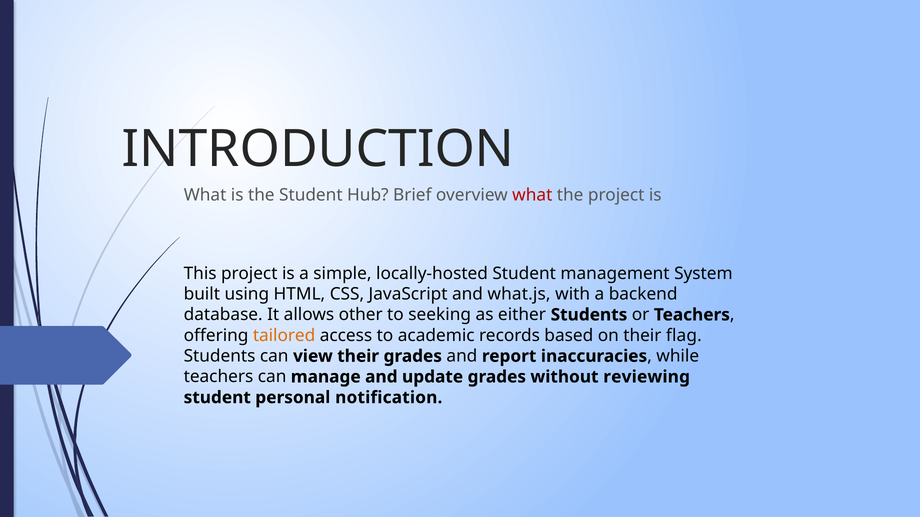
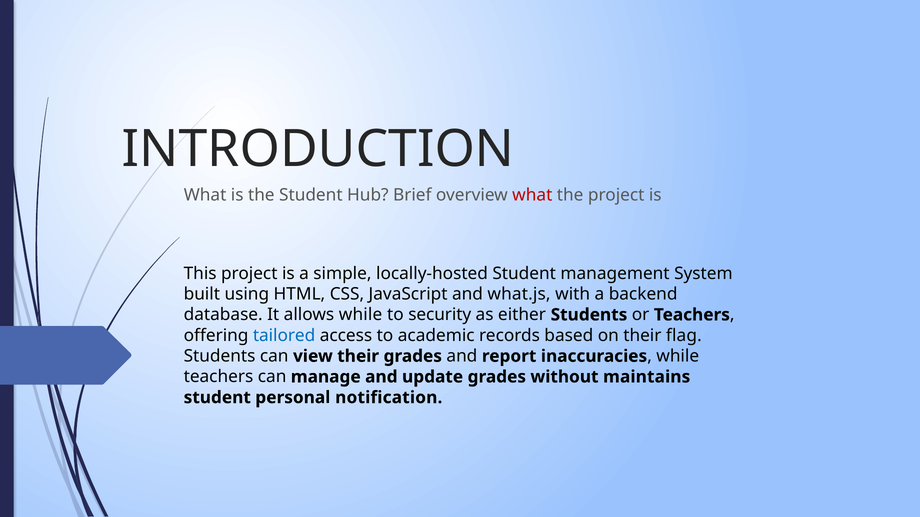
allows other: other -> while (361, 315)
seeking: seeking -> security (440, 315)
tailored colour: orange -> blue (284, 336)
reviewing: reviewing -> maintains (647, 377)
